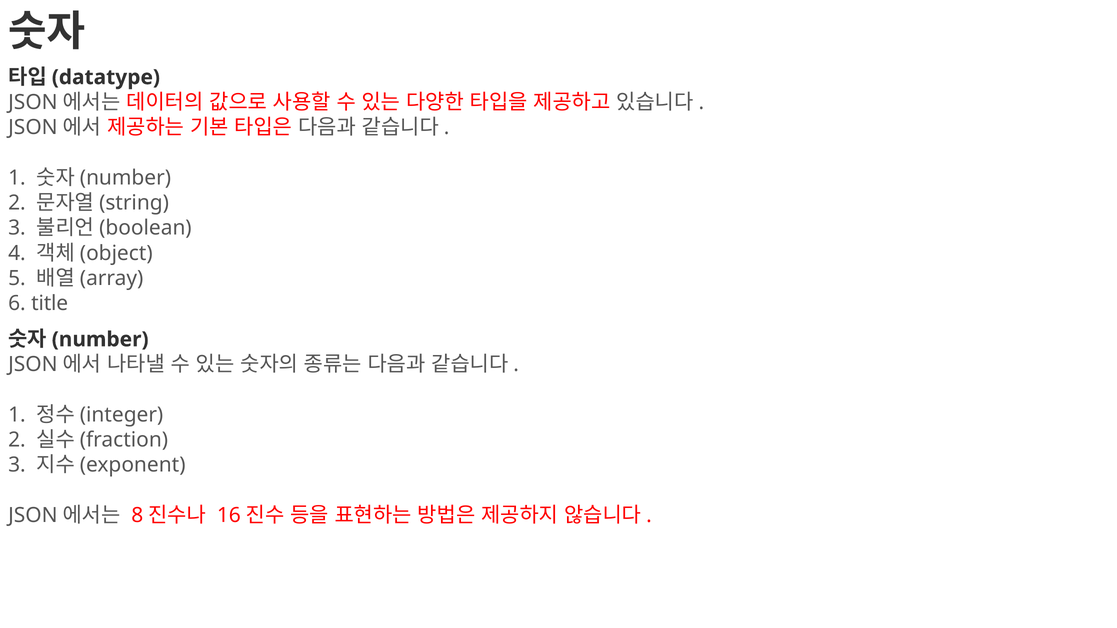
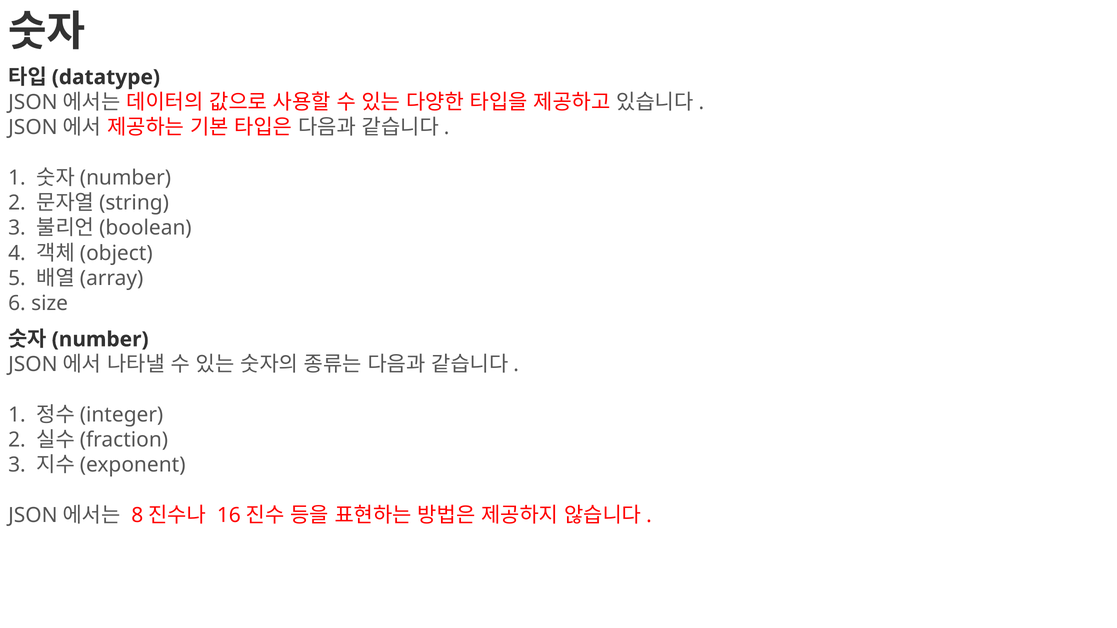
title: title -> size (50, 304)
